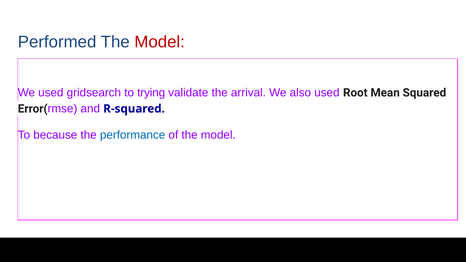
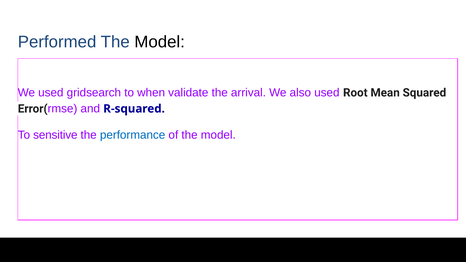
Model colour: red -> black (160, 42)
trying: trying -> when (151, 93)
because: because -> sensitive (55, 135)
